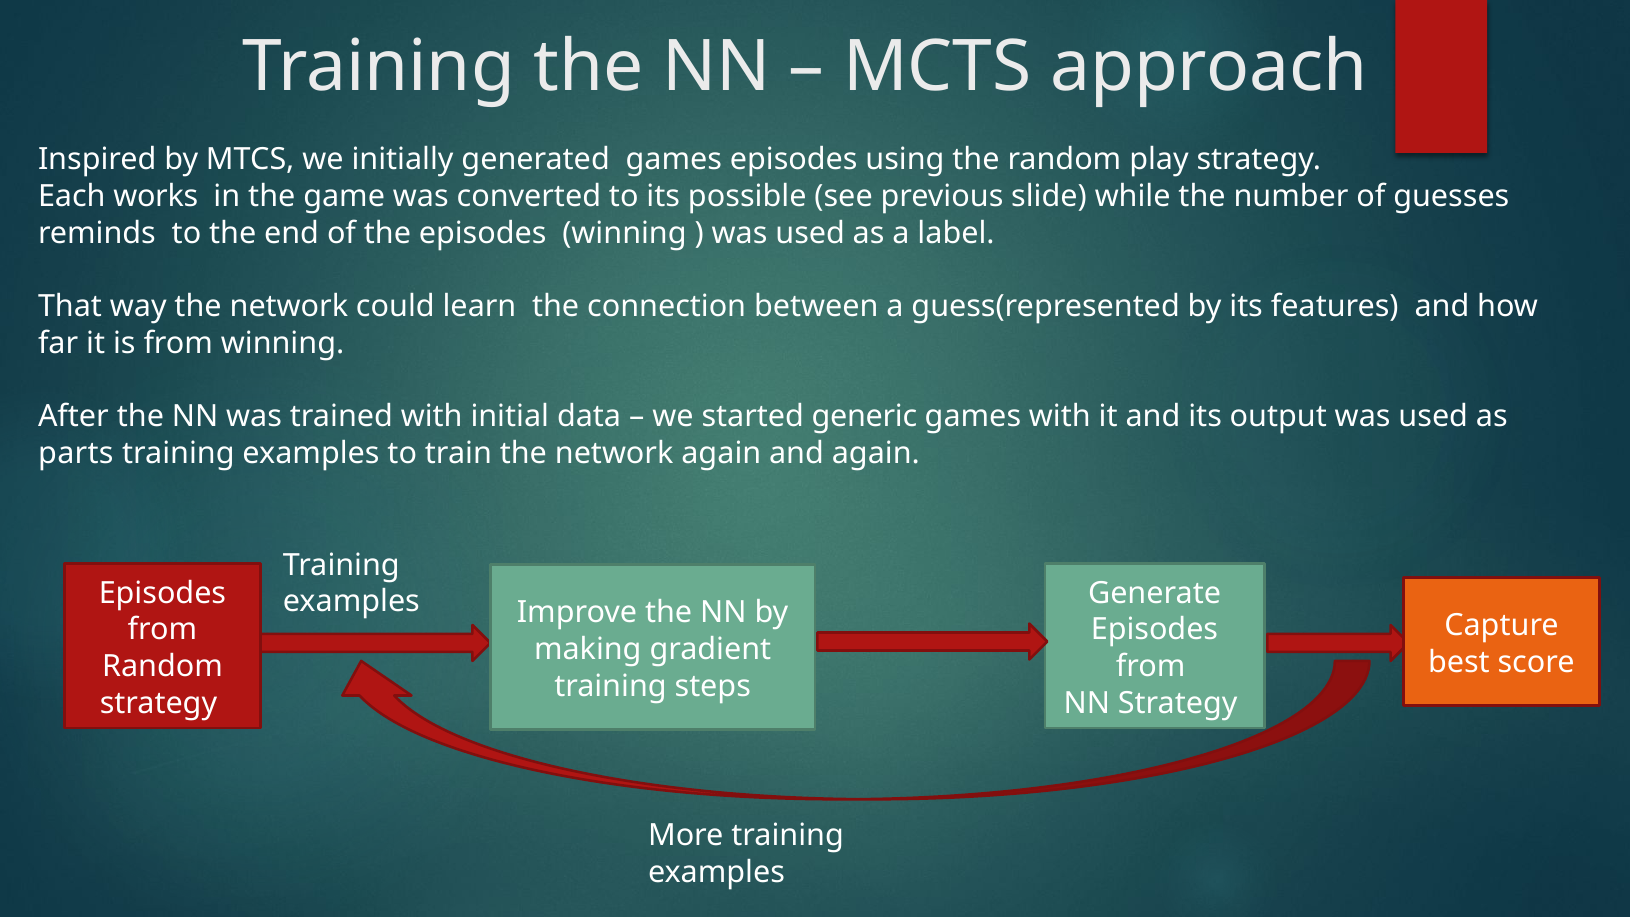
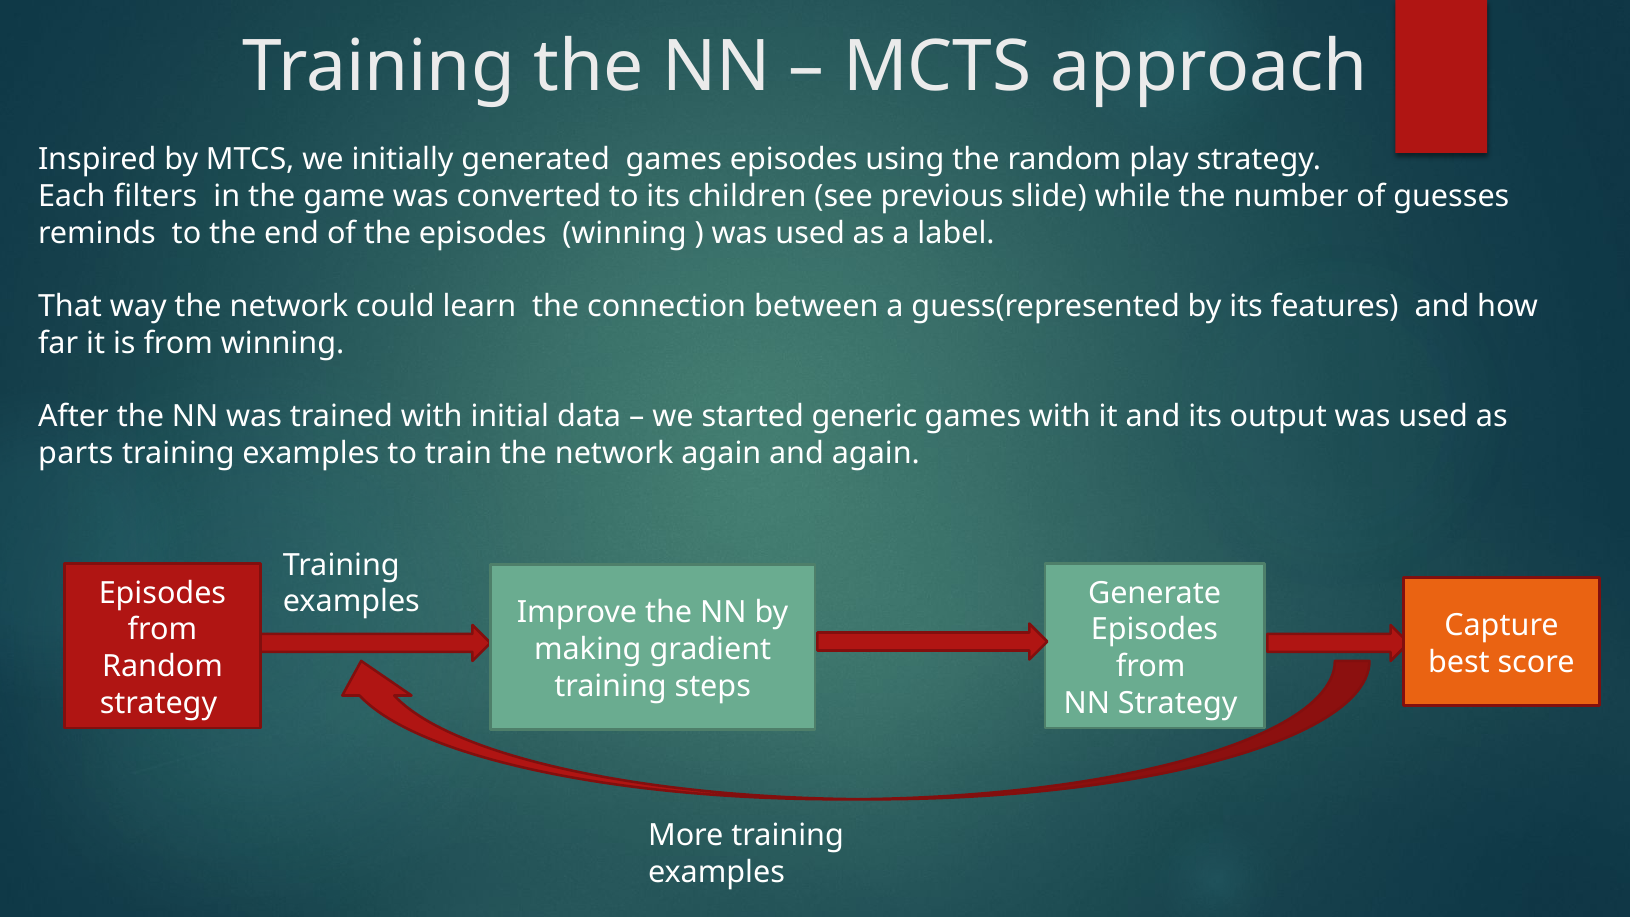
works: works -> filters (155, 196)
possible: possible -> children (747, 196)
